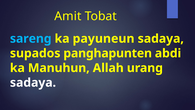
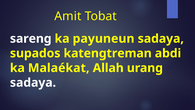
sareng colour: light blue -> white (31, 39)
panghapunten: panghapunten -> katengtreman (108, 53)
Manuhun: Manuhun -> Malaékat (59, 68)
